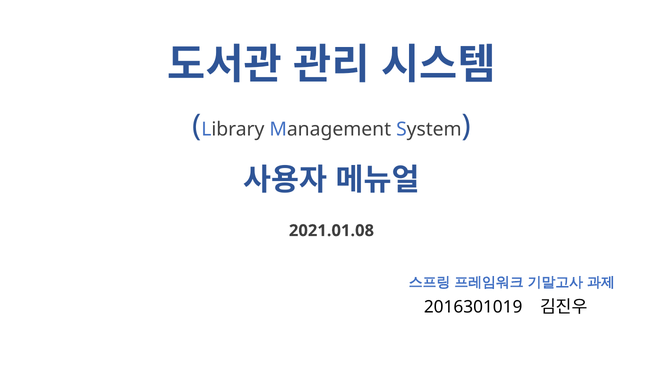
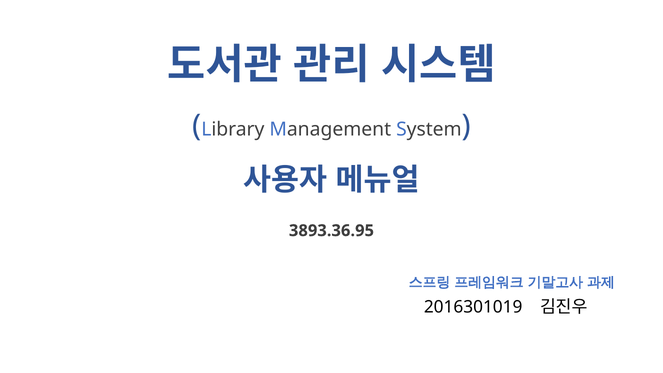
2021.01.08: 2021.01.08 -> 3893.36.95 (331, 231)
